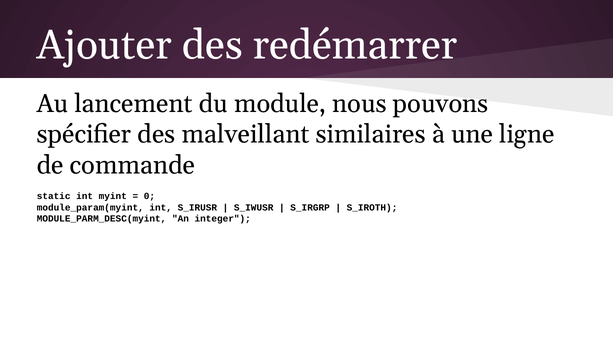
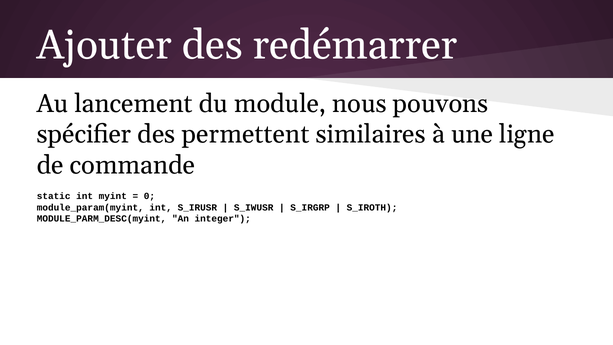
malveillant: malveillant -> permettent (246, 134)
